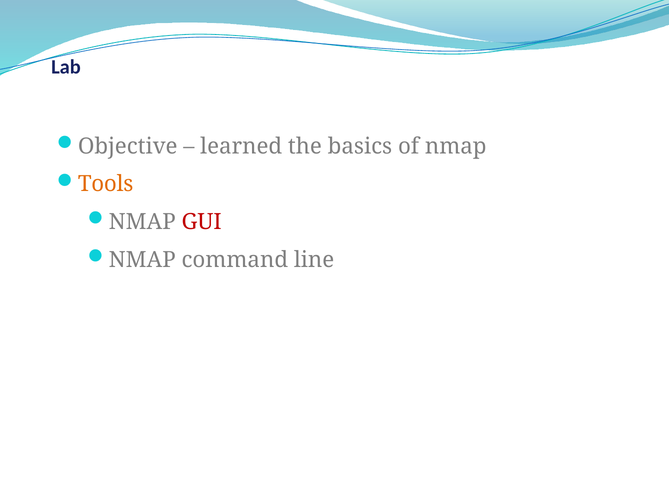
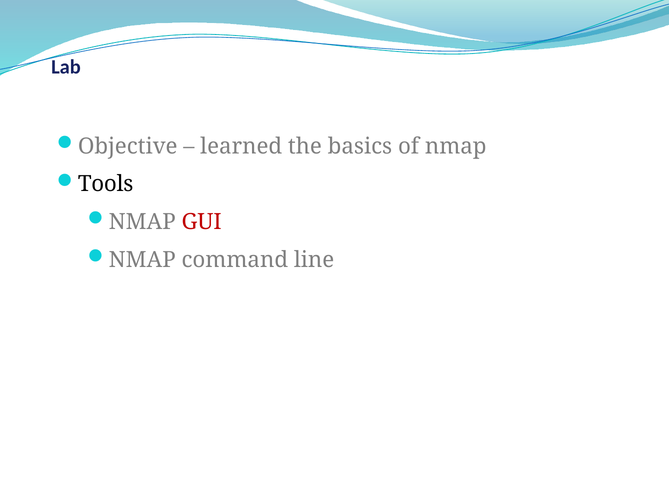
Tools colour: orange -> black (106, 184)
